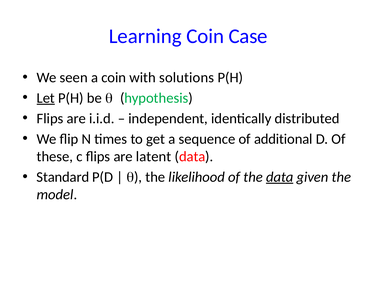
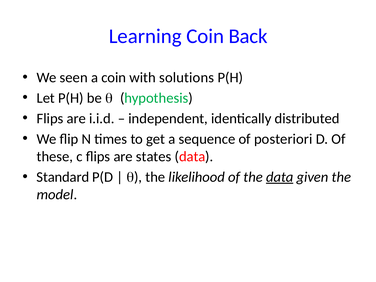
Case: Case -> Back (248, 36)
Let underline: present -> none (46, 98)
additional: additional -> posteriori (283, 139)
latent: latent -> states (154, 156)
